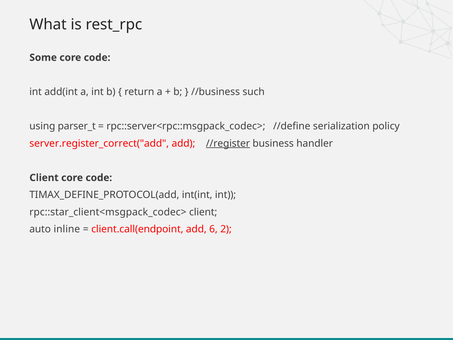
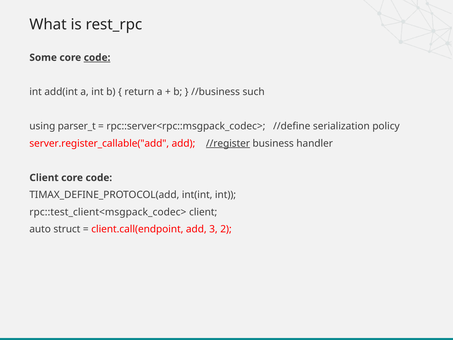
code underline: none -> present (97, 58)
server.register_correct("add: server.register_correct("add -> server.register_callable("add (99, 143)
rpc::star_client<msgpack_codec>: rpc::star_client<msgpack_codec> -> rpc::test_client<msgpack_codec> (108, 212)
inline: inline -> struct (67, 229)
6: 6 -> 3 (213, 229)
